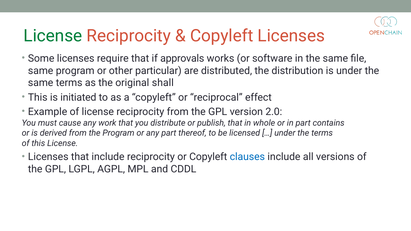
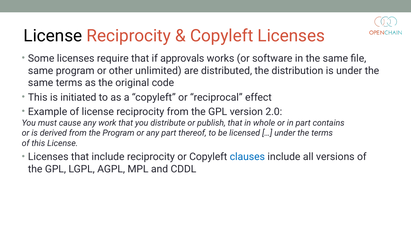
License colour: green -> black (53, 36)
particular: particular -> unlimited (158, 71)
shall: shall -> code (163, 83)
